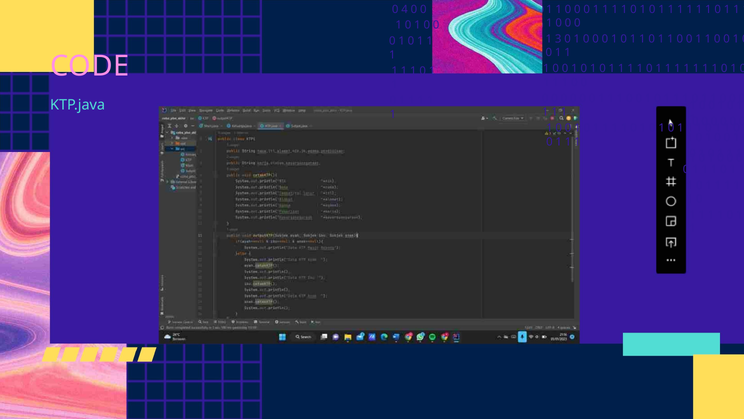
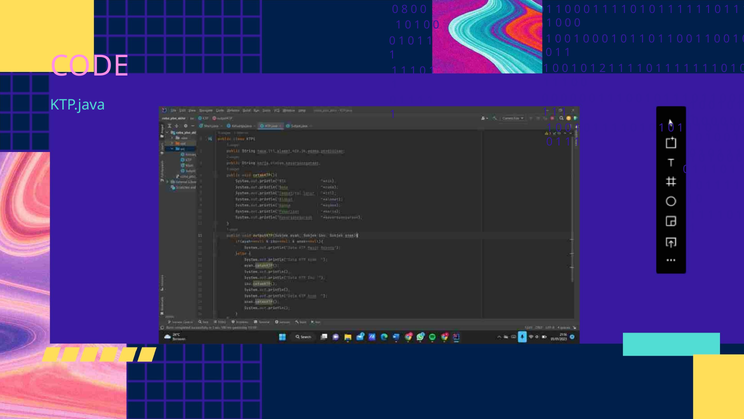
4: 4 -> 8 (405, 9)
3: 3 -> 0 (558, 39)
0: 0 -> 2 (603, 69)
